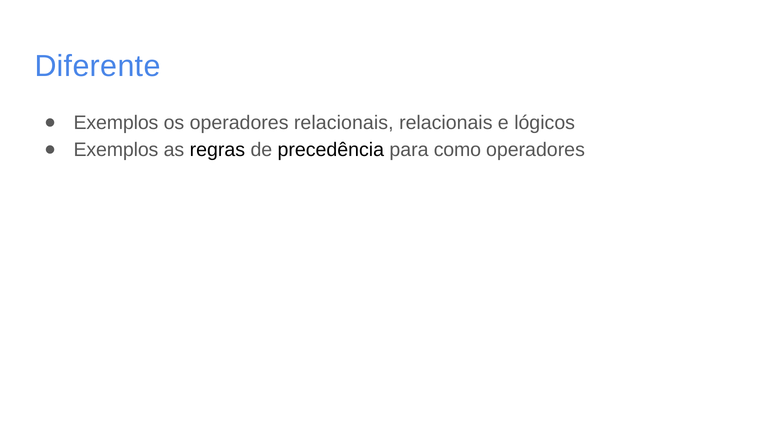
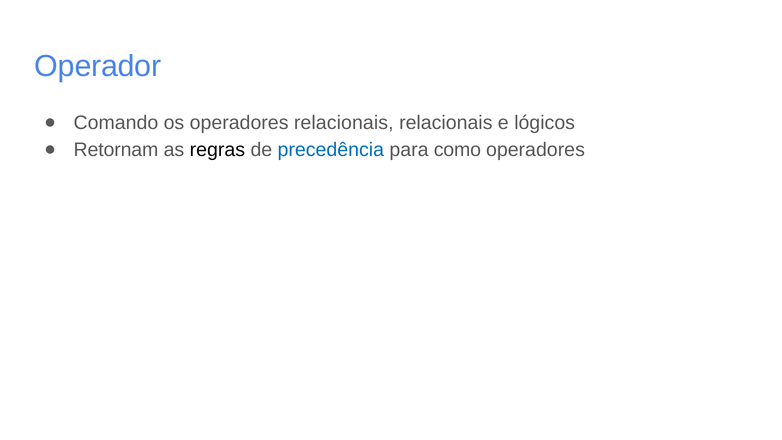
Diferente: Diferente -> Operador (98, 66)
Exemplos: Exemplos -> Comando (116, 123)
Exemplos: Exemplos -> Retornam (116, 150)
precedência colour: black -> blue (331, 150)
